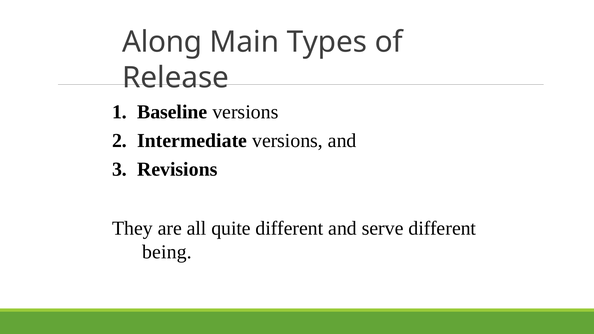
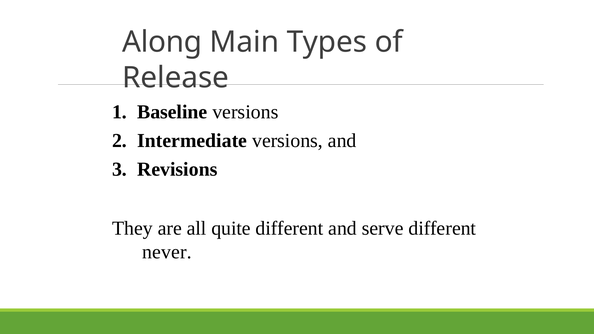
being: being -> never (167, 252)
